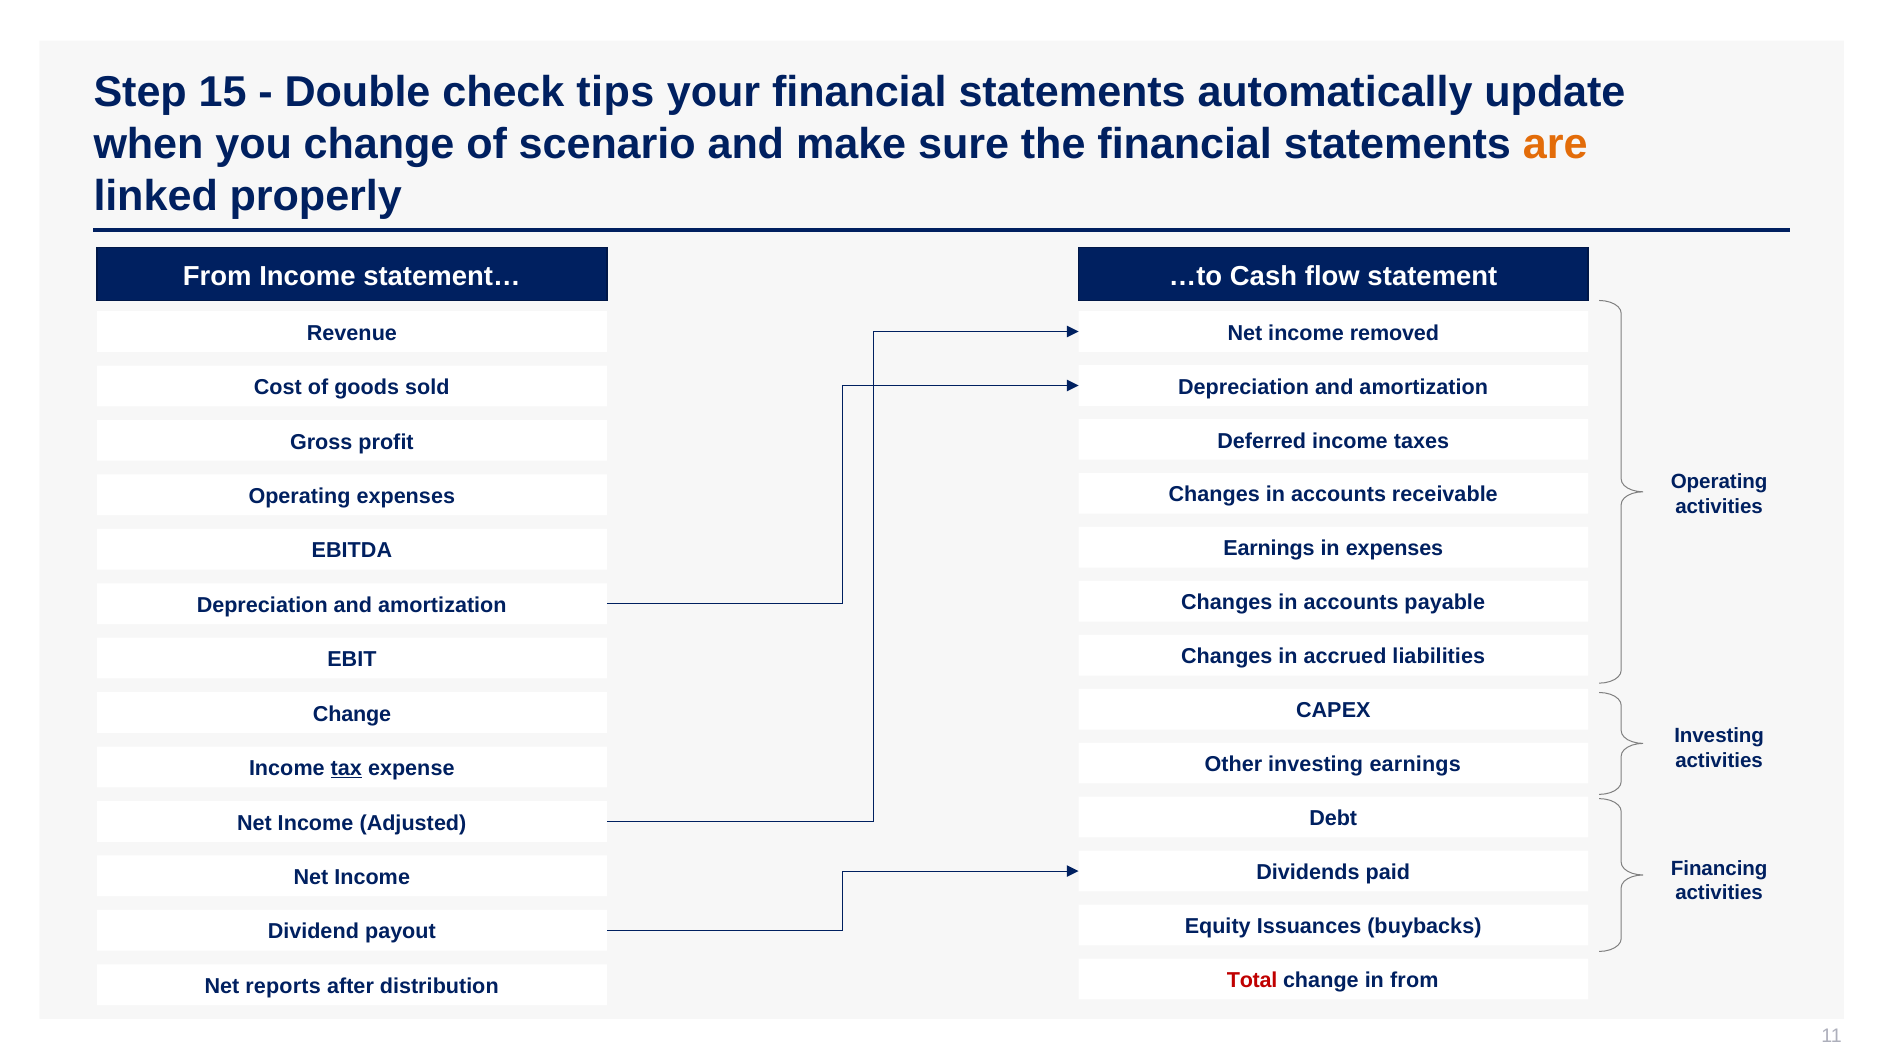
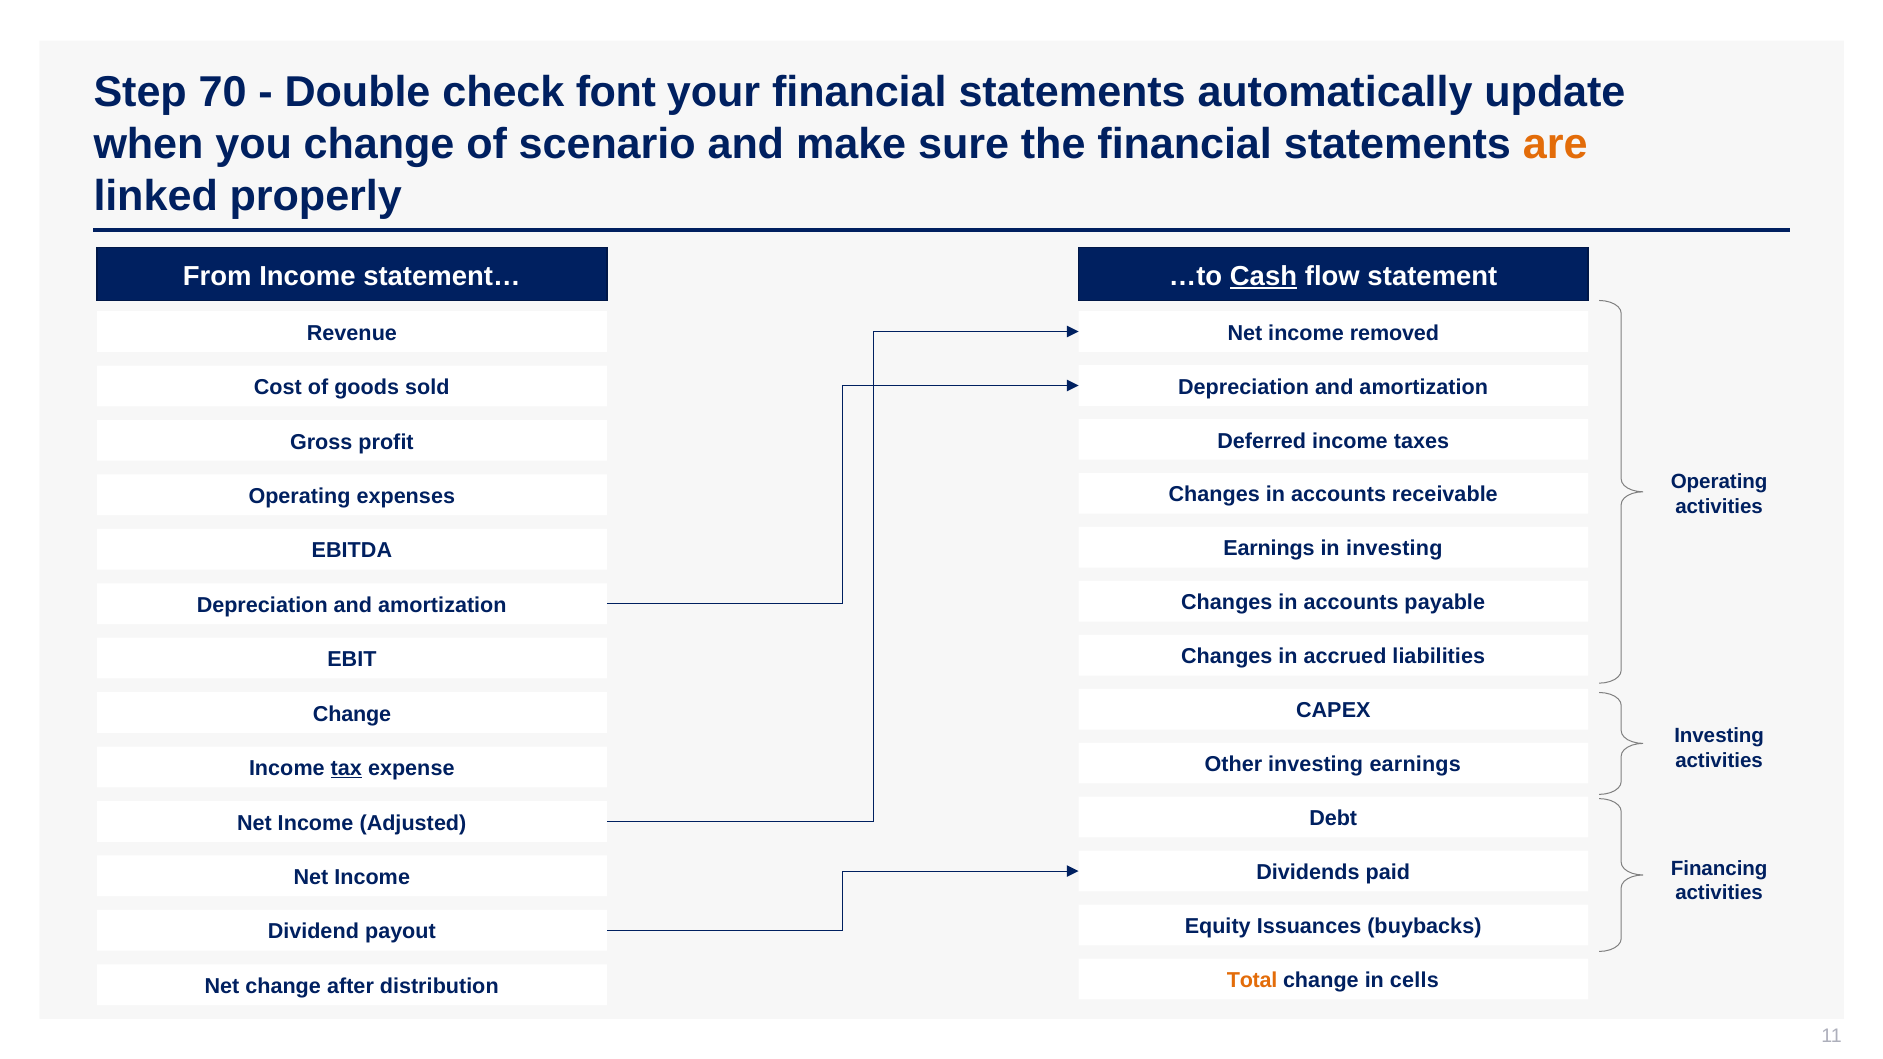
15: 15 -> 70 (223, 92)
tips: tips -> font (616, 92)
Cash underline: none -> present (1263, 276)
in expenses: expenses -> investing (1394, 549)
Total colour: red -> orange (1252, 981)
in from: from -> cells (1414, 981)
Net reports: reports -> change (283, 986)
